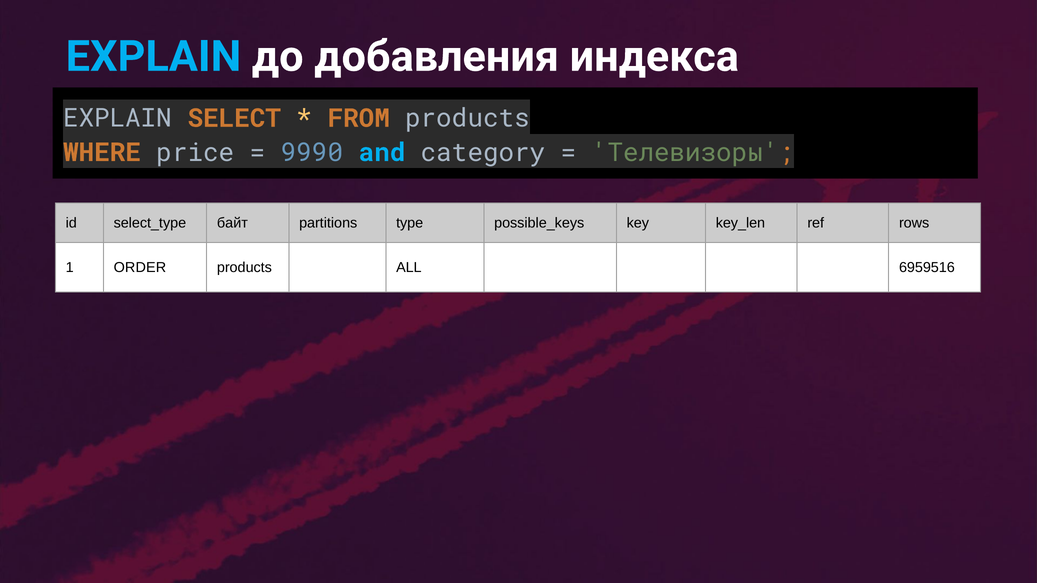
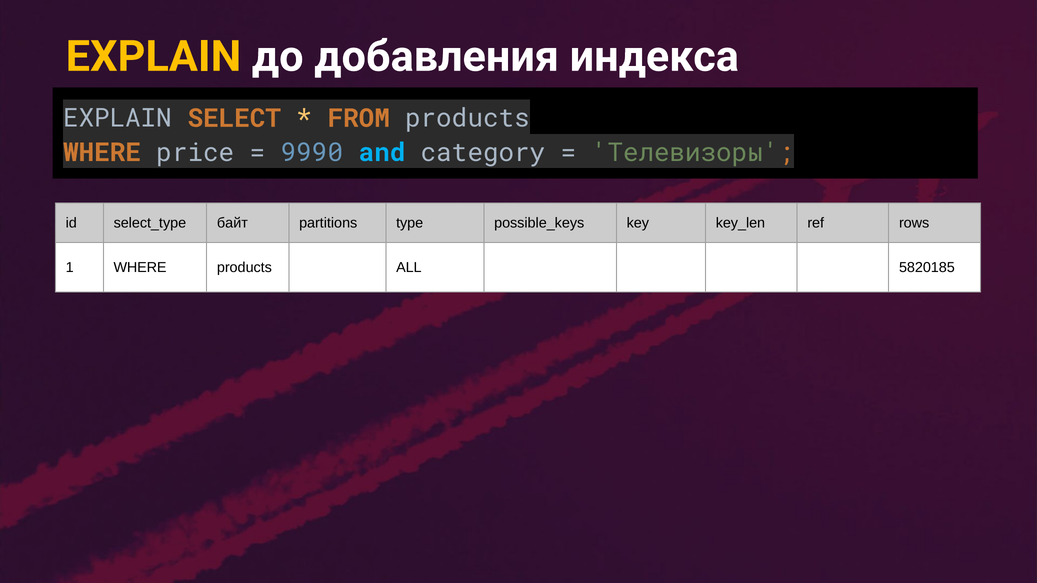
EXPLAIN colour: light blue -> yellow (153, 57)
1 ORDER: ORDER -> WHERE (140, 268)
6959516: 6959516 -> 5820185 (927, 268)
